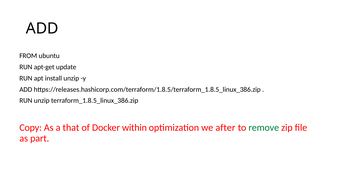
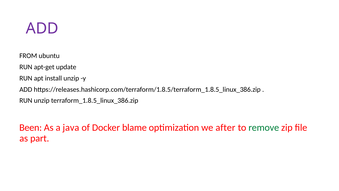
ADD colour: black -> purple (42, 28)
Copy: Copy -> Been (31, 127)
that: that -> java (71, 127)
within: within -> blame (134, 127)
